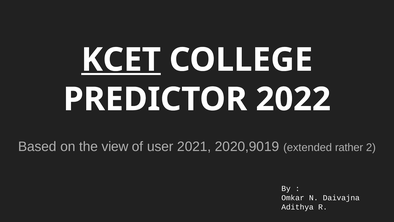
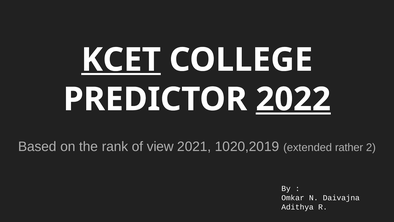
2022 underline: none -> present (293, 99)
view: view -> rank (115, 146)
user: user -> view (160, 146)
2020,9019: 2020,9019 -> 1020,2019 (247, 146)
